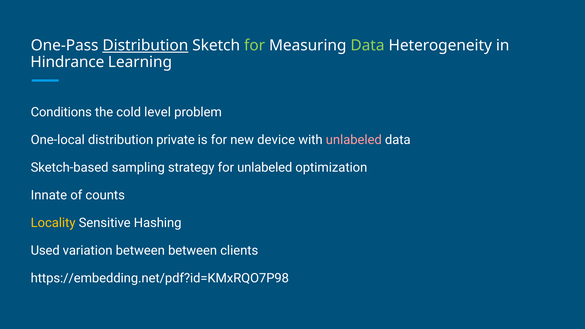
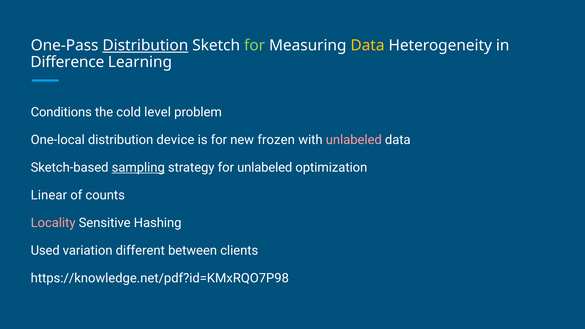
Data colour: light green -> yellow (367, 45)
Hindrance: Hindrance -> Difference (67, 62)
private: private -> device (175, 140)
device: device -> frozen (276, 140)
sampling underline: none -> present (138, 168)
Innate: Innate -> Linear (49, 195)
Locality colour: yellow -> pink (53, 223)
variation between: between -> different (140, 250)
https://embedding.net/pdf?id=KMxRQO7P98: https://embedding.net/pdf?id=KMxRQO7P98 -> https://knowledge.net/pdf?id=KMxRQO7P98 (160, 278)
